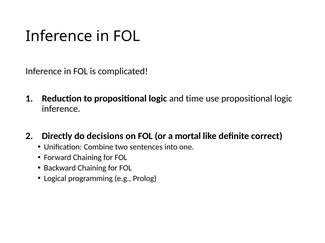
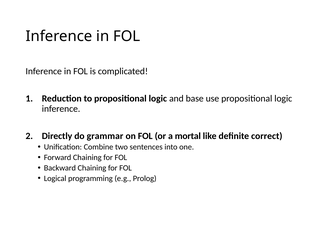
time: time -> base (195, 99)
decisions: decisions -> grammar (105, 136)
